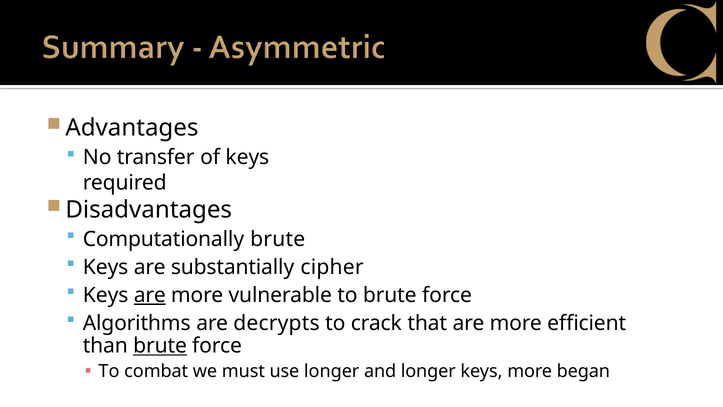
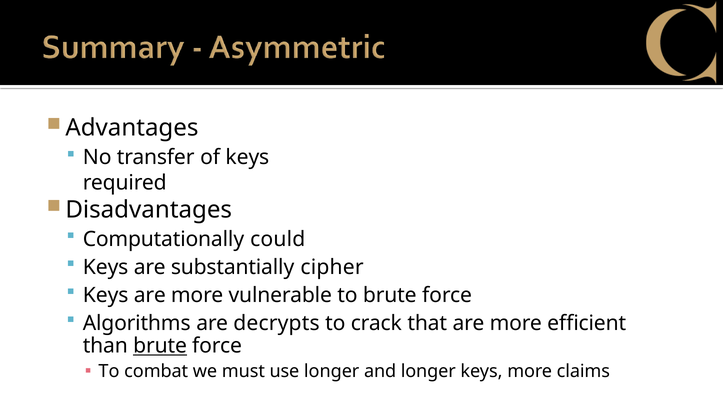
Computationally brute: brute -> could (278, 239)
are underline: present -> none (150, 295)
began: began -> claims (583, 371)
